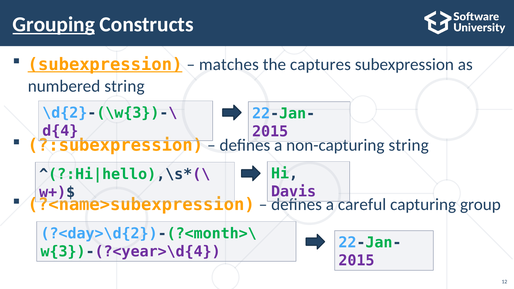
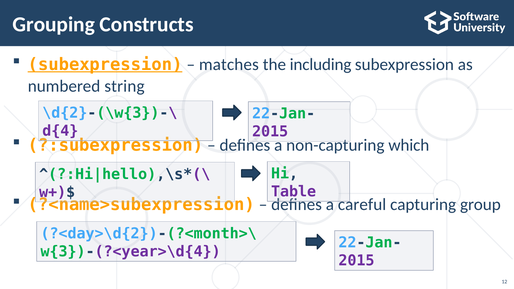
Grouping underline: present -> none (54, 24)
captures: captures -> including (321, 64)
string: string -> which (409, 145)
Davis: Davis -> Table (294, 192)
